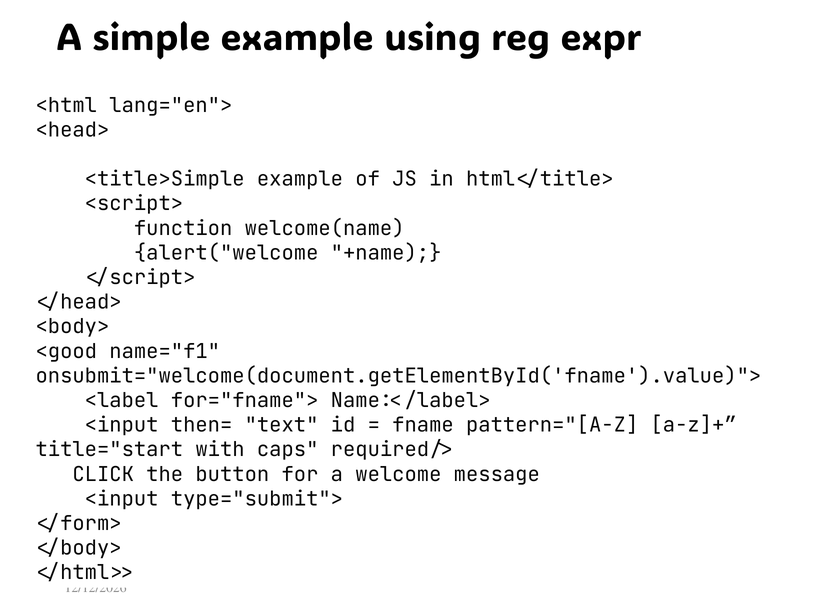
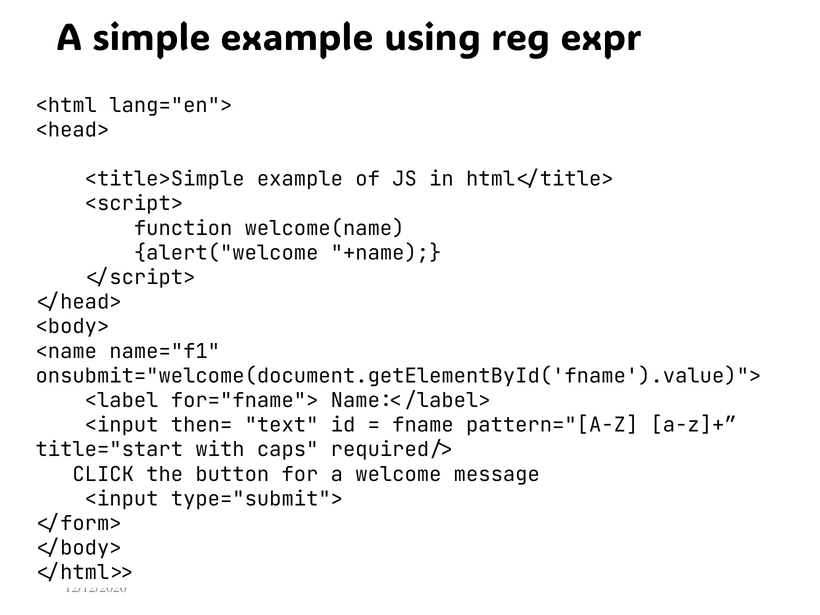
<good: <good -> <name (66, 351)
